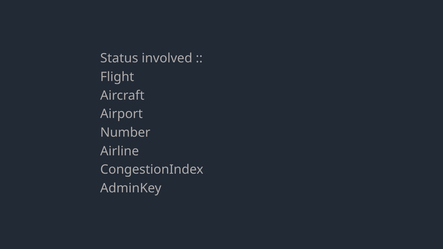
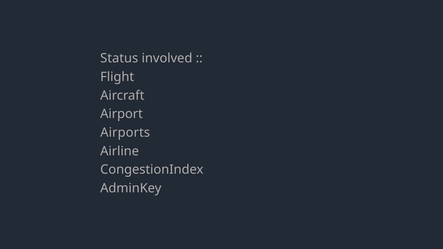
Number: Number -> Airports (125, 133)
